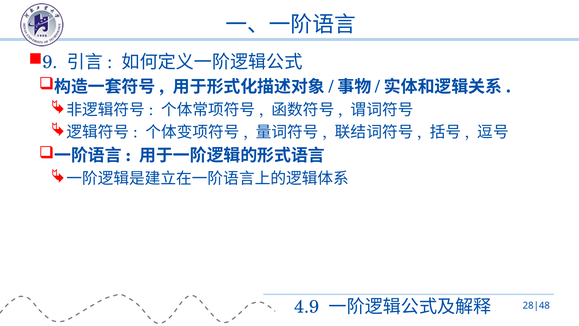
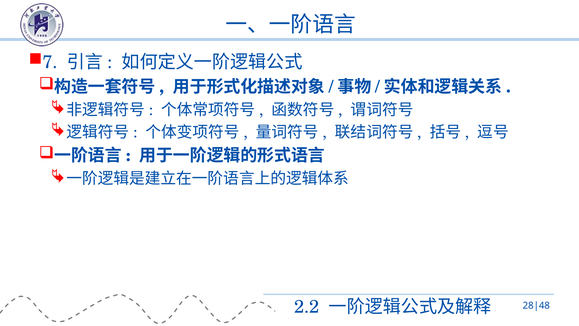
9: 9 -> 7 (50, 62)
4.9: 4.9 -> 2.2 (307, 307)
